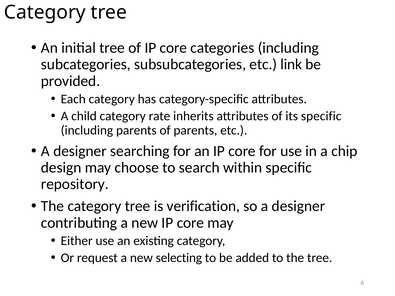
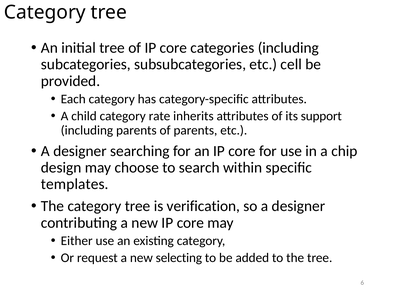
link: link -> cell (291, 64)
its specific: specific -> support (321, 116)
repository: repository -> templates (75, 184)
